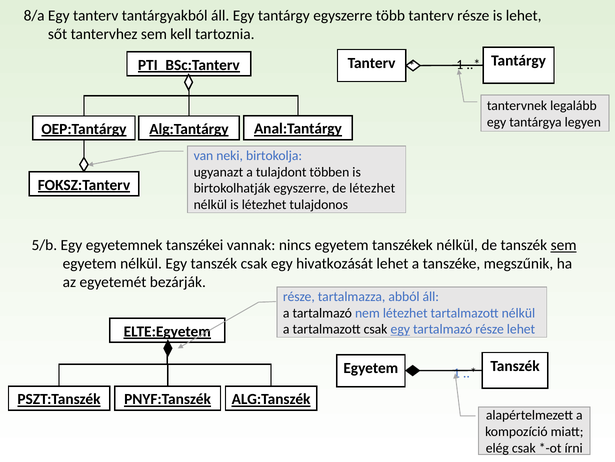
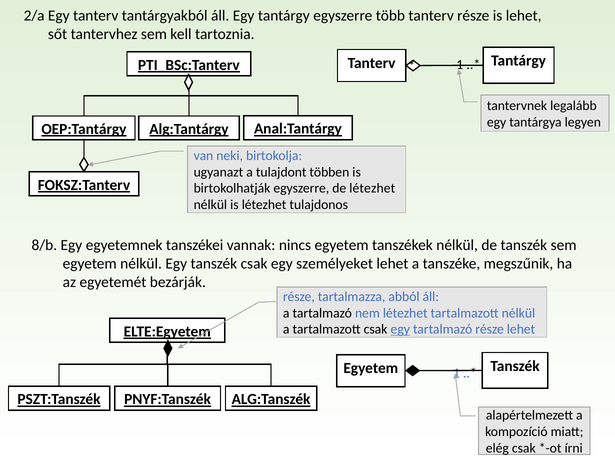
8/a: 8/a -> 2/a (34, 16)
5/b: 5/b -> 8/b (44, 245)
sem underline: present -> none (564, 245)
hivatkozását: hivatkozását -> személyeket (335, 263)
